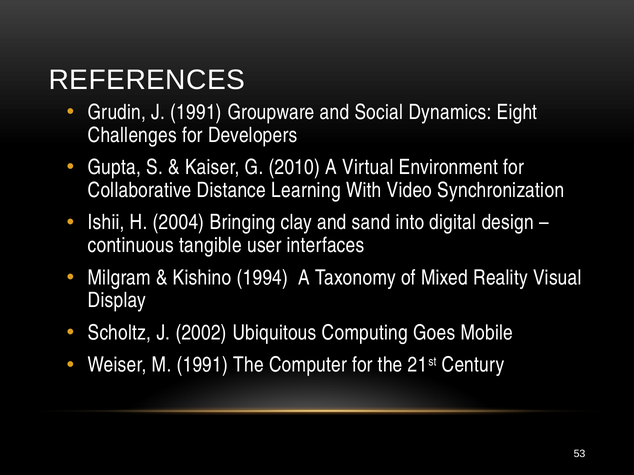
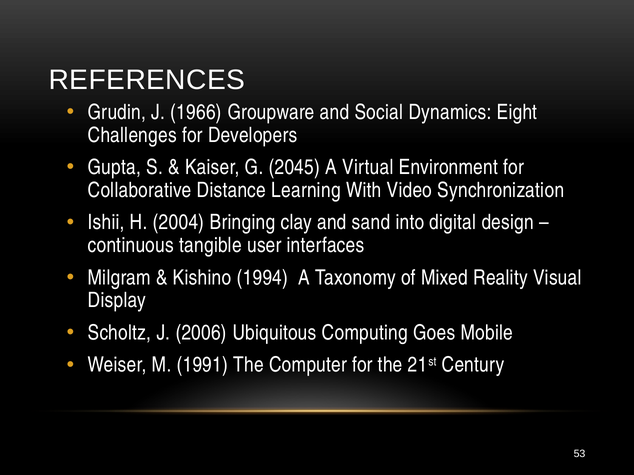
J 1991: 1991 -> 1966 (196, 112)
2010: 2010 -> 2045 (294, 168)
2002: 2002 -> 2006 (201, 333)
